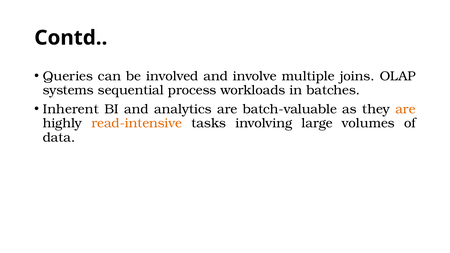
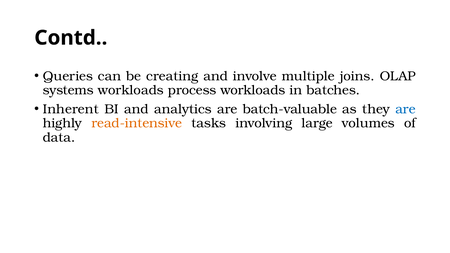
involved: involved -> creating (172, 76)
systems sequential: sequential -> workloads (131, 90)
are colour: orange -> blue (405, 109)
